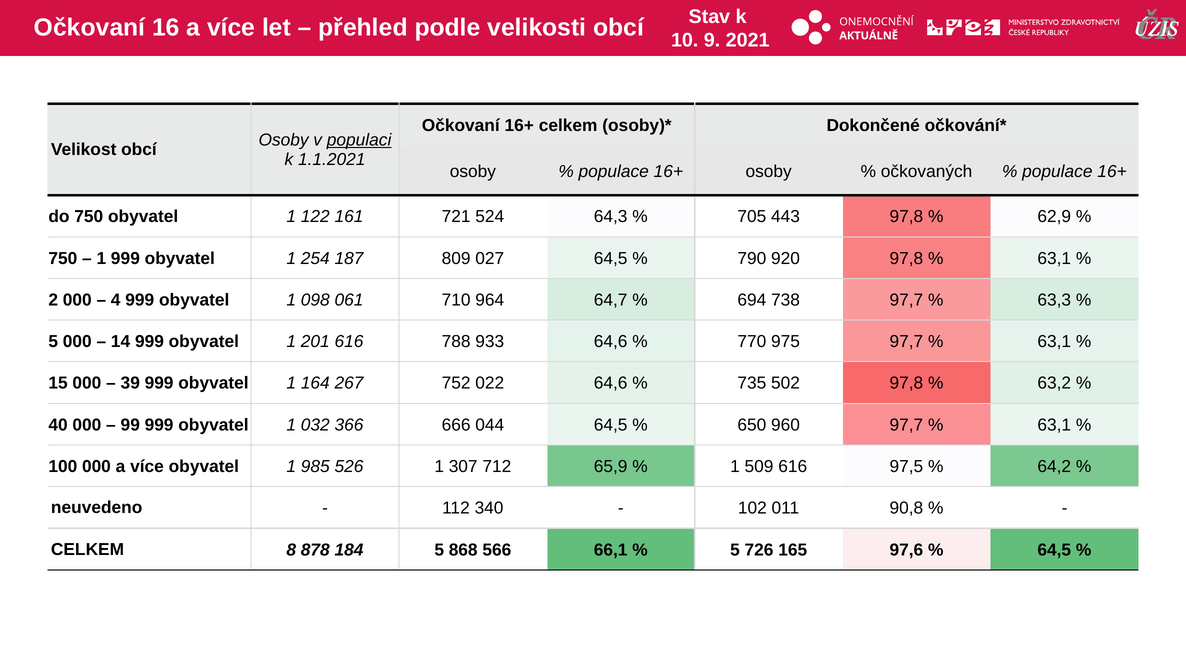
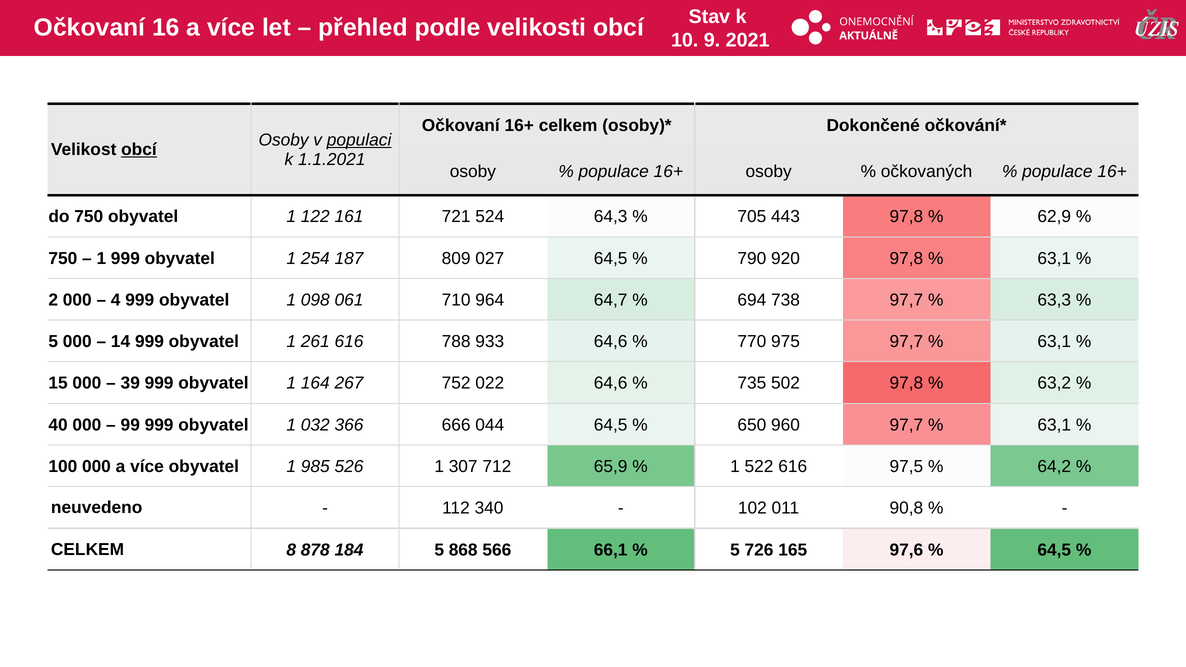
obcí underline: none -> present (139, 150)
201: 201 -> 261 (315, 342)
509: 509 -> 522 (759, 467)
